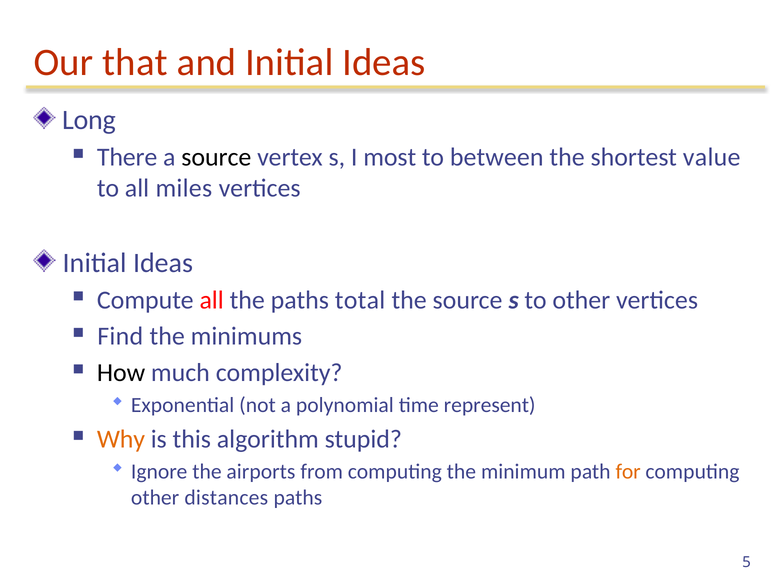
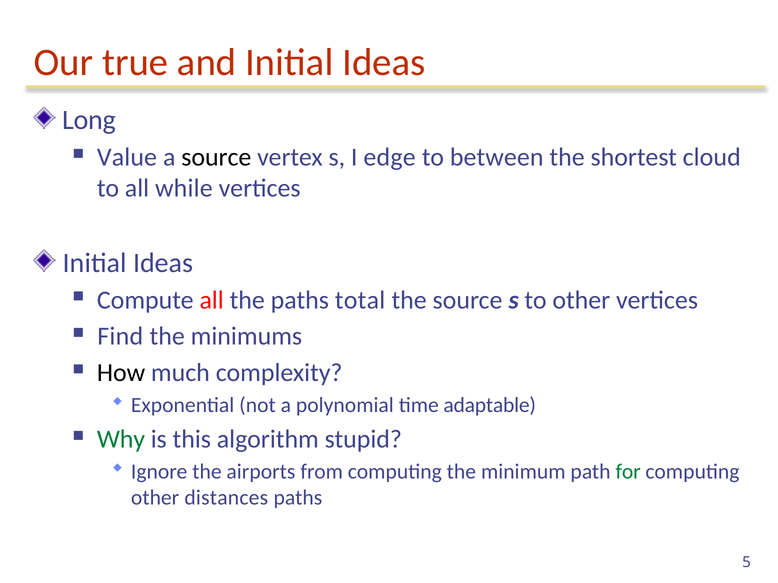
that: that -> true (135, 62)
There: There -> Value (127, 157)
most: most -> edge (390, 157)
value: value -> cloud (712, 157)
miles: miles -> while (184, 189)
represent: represent -> adaptable (490, 406)
Why colour: orange -> green (121, 440)
for colour: orange -> green (628, 472)
